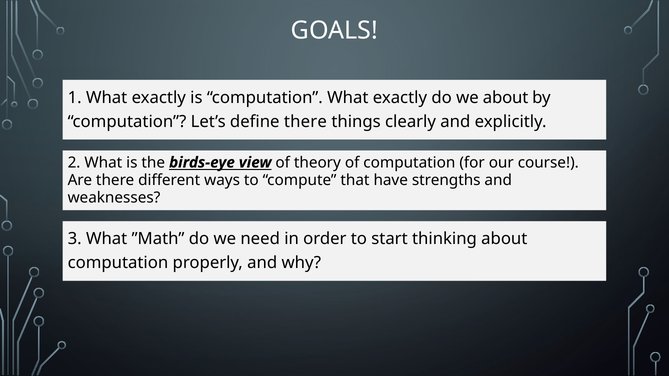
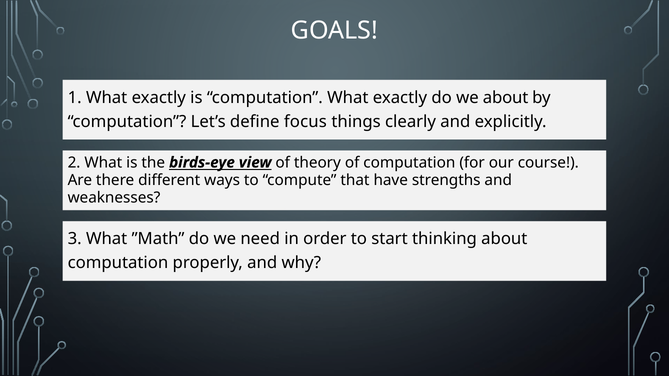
define there: there -> focus (305, 122)
